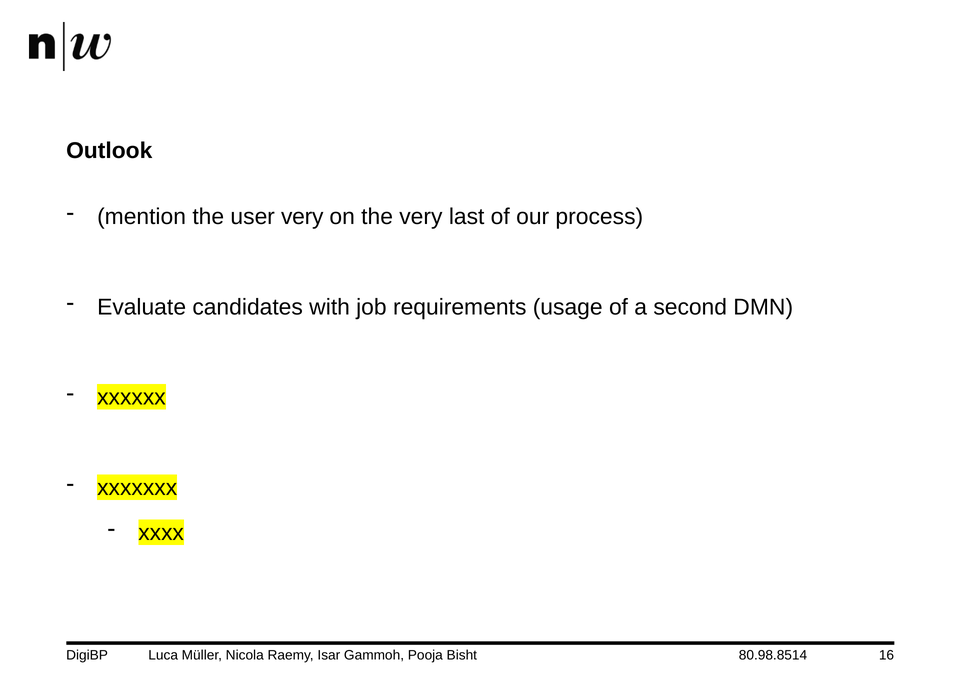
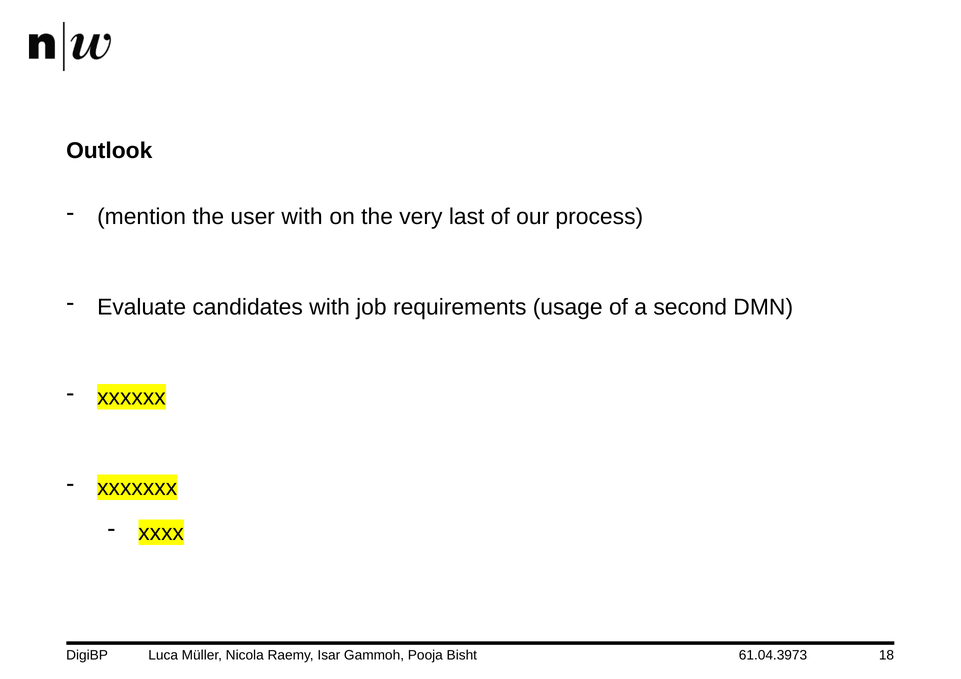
user very: very -> with (302, 217)
80.98.8514: 80.98.8514 -> 61.04.3973 (773, 656)
16: 16 -> 18 (886, 656)
